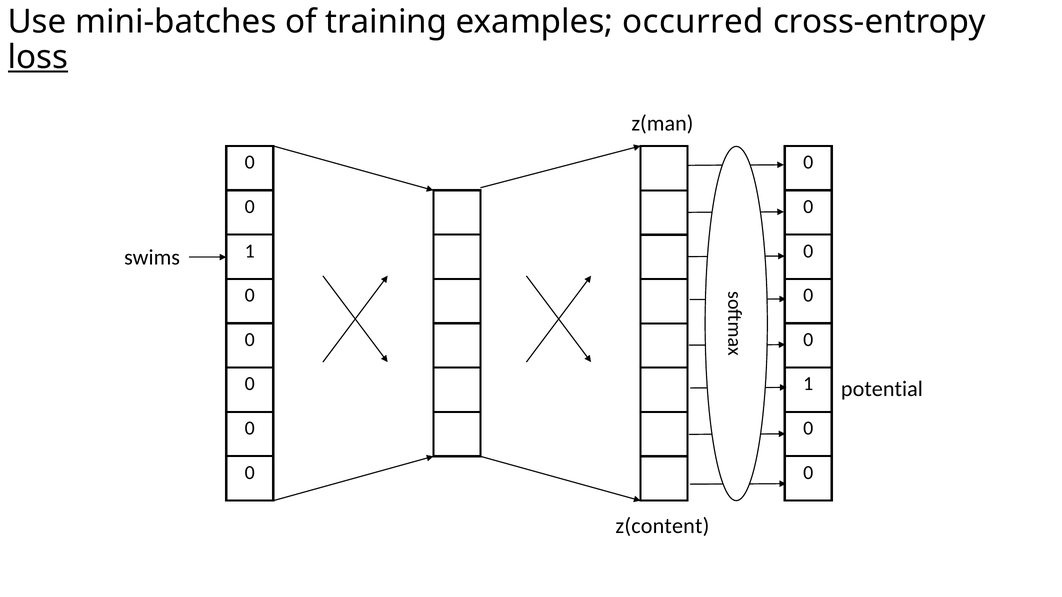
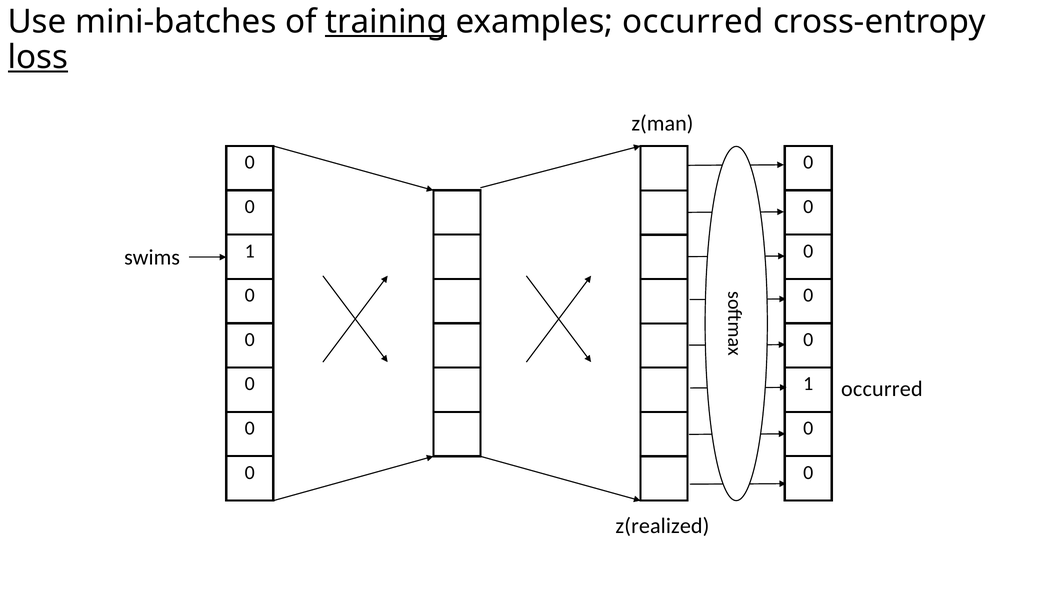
training underline: none -> present (386, 22)
potential: potential -> occurred (882, 389)
z(content: z(content -> z(realized (662, 526)
